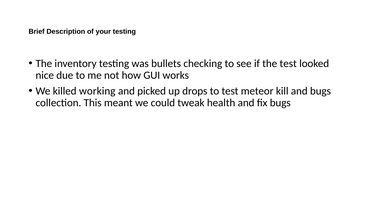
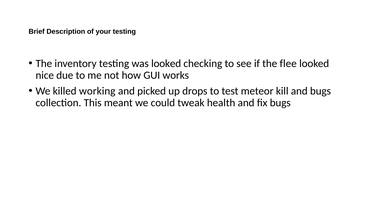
was bullets: bullets -> looked (166, 63)
the test: test -> flee (288, 63)
